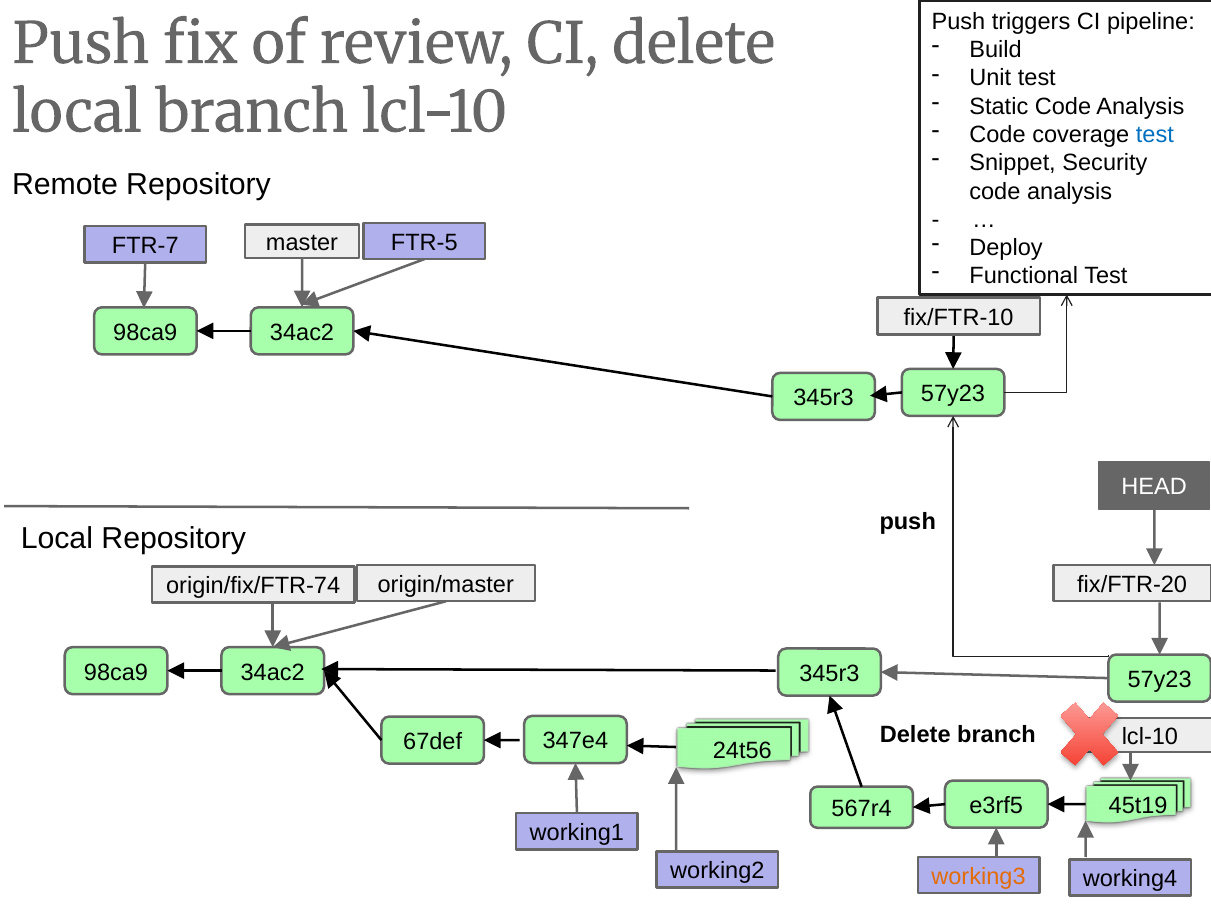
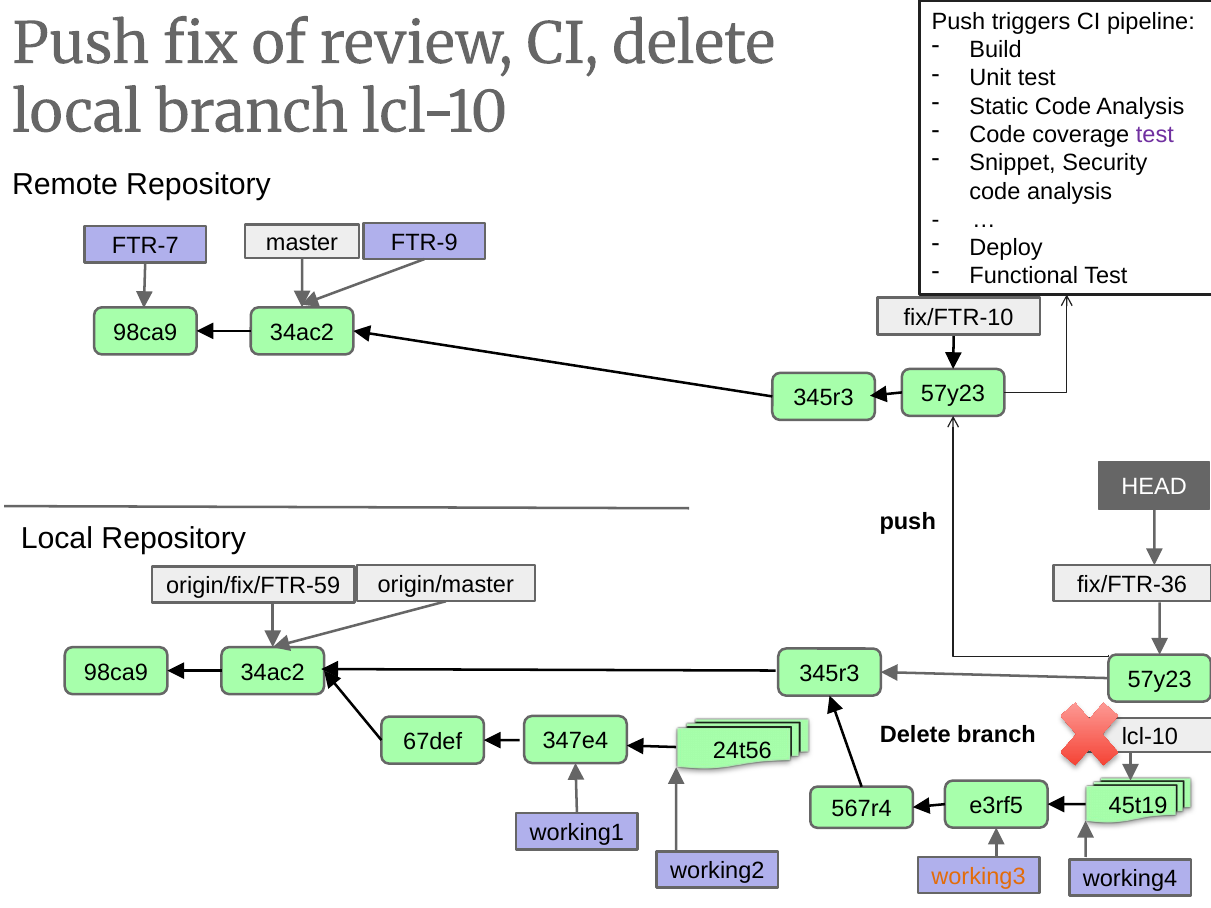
test colour: blue -> purple (1155, 135)
FTR-5: FTR-5 -> FTR-9 (424, 243)
fix/FTR-20: fix/FTR-20 -> fix/FTR-36 (1132, 585)
origin/fix/FTR-74: origin/fix/FTR-74 -> origin/fix/FTR-59 (253, 586)
